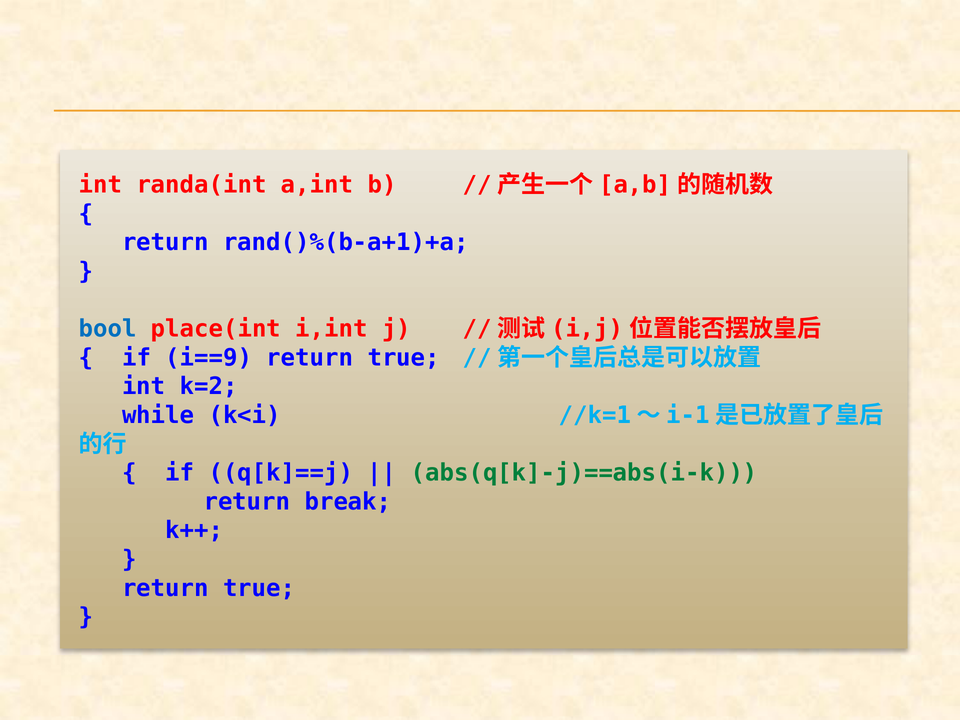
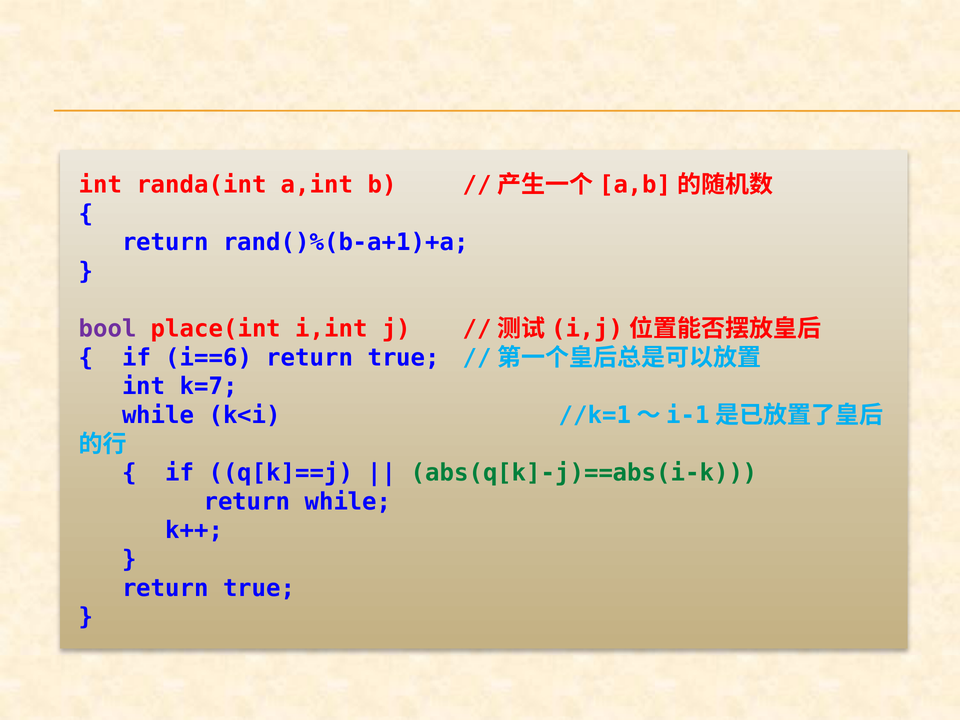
bool colour: blue -> purple (108, 329)
i==9: i==9 -> i==6 (209, 358)
k=2: k=2 -> k=7 (209, 387)
return break: break -> while (348, 502)
